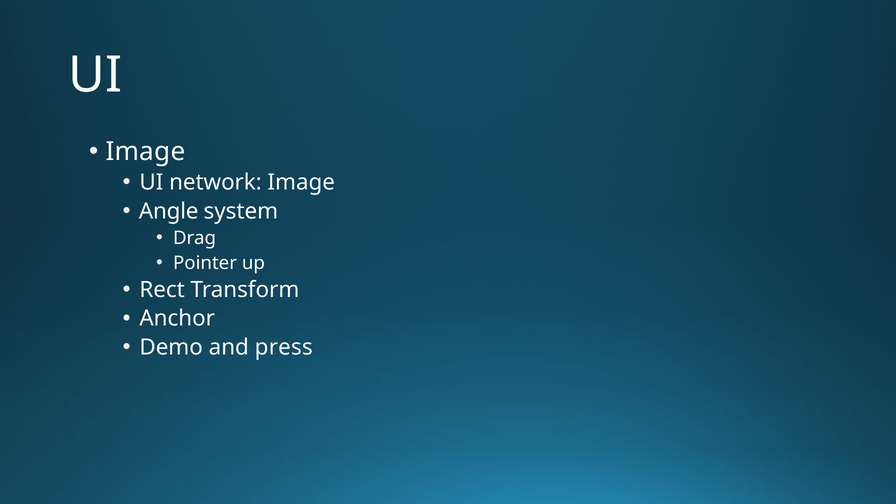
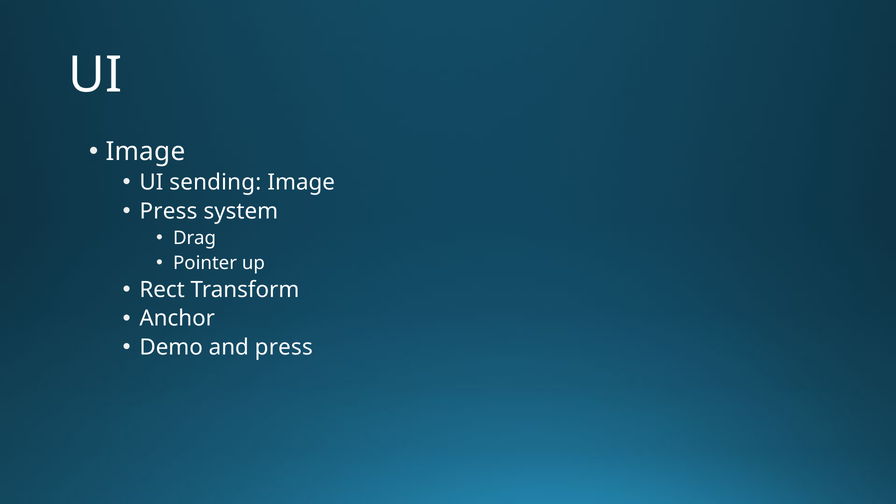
network: network -> sending (215, 182)
Angle: Angle -> Press (168, 211)
